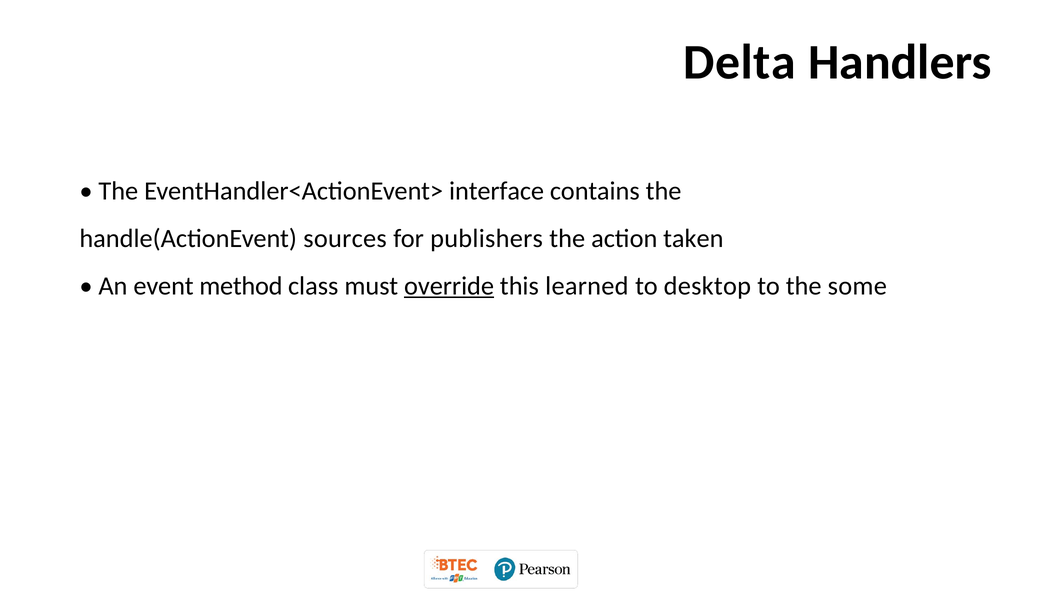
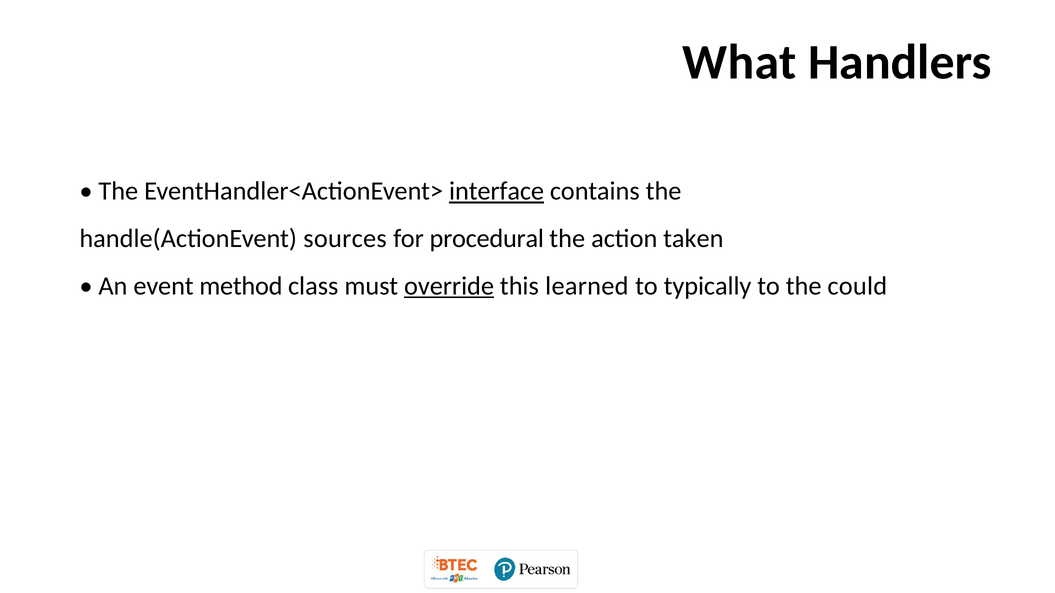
Delta: Delta -> What (740, 62)
interface underline: none -> present (497, 191)
publishers: publishers -> procedural (487, 239)
desktop: desktop -> typically (708, 286)
some: some -> could (857, 286)
